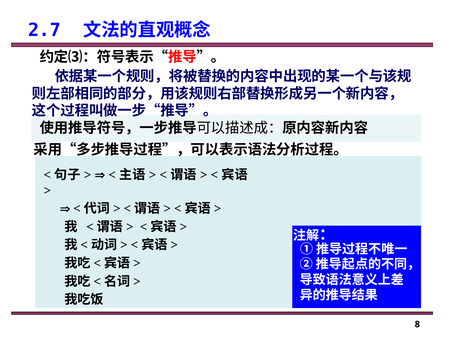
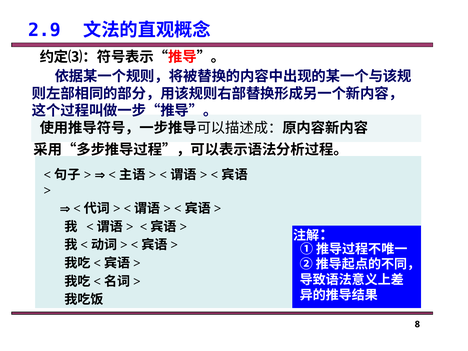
2.7: 2.7 -> 2.9 (44, 30)
